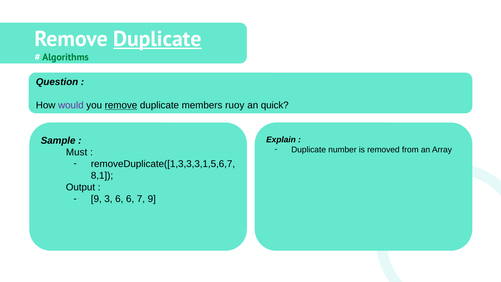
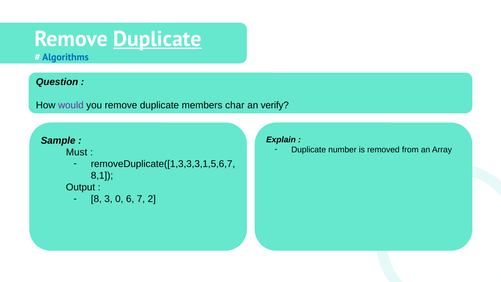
Algorithms colour: green -> blue (66, 57)
remove underline: present -> none (121, 105)
ruoy: ruoy -> char (235, 105)
quick: quick -> verify (275, 105)
9: 9 -> 8 (96, 199)
3 6: 6 -> 0 (119, 199)
7 9: 9 -> 2 (152, 199)
